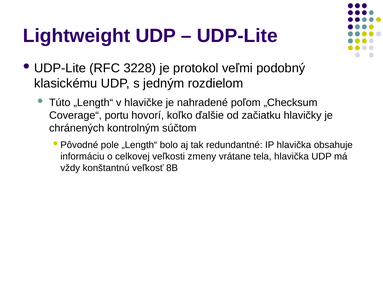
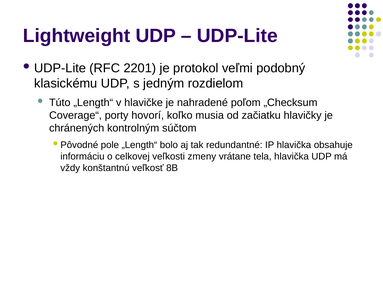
3228: 3228 -> 2201 (140, 68)
portu: portu -> porty (117, 115)
ďalšie: ďalšie -> musia (210, 115)
